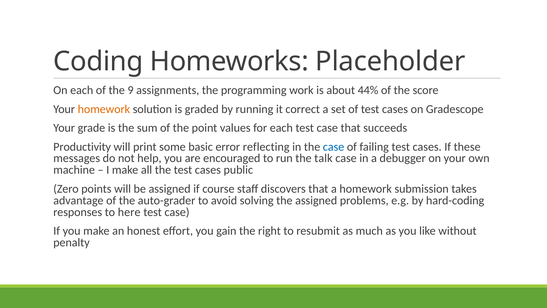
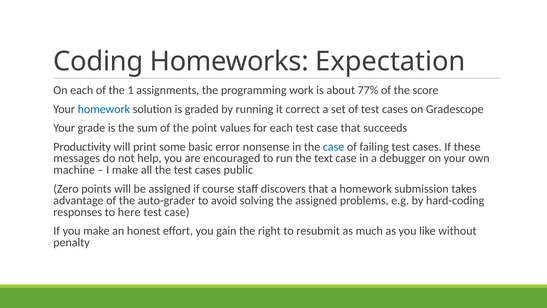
Placeholder: Placeholder -> Expectation (390, 61)
9: 9 -> 1 (131, 90)
44%: 44% -> 77% (368, 90)
homework colour: orange -> blue (104, 109)
reflecting: reflecting -> nonsense (266, 147)
talk: talk -> text (324, 158)
